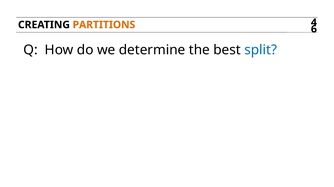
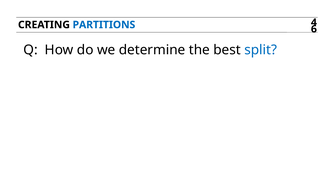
PARTITIONS colour: orange -> blue (104, 25)
